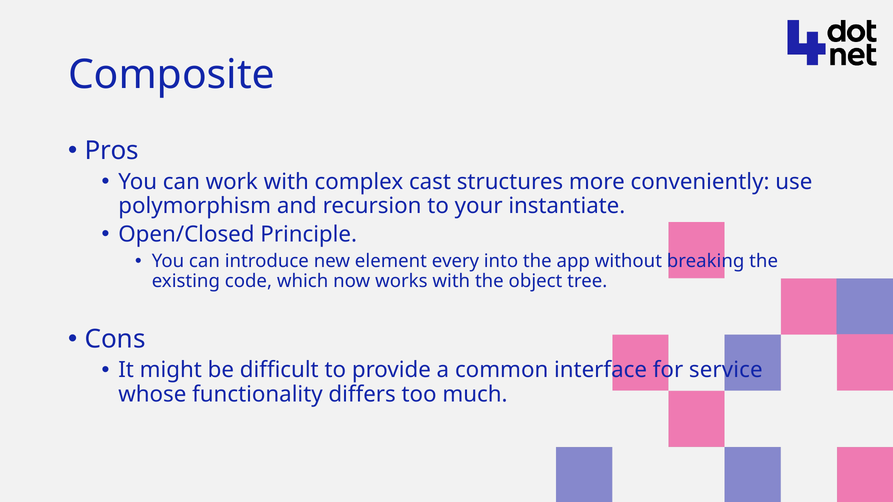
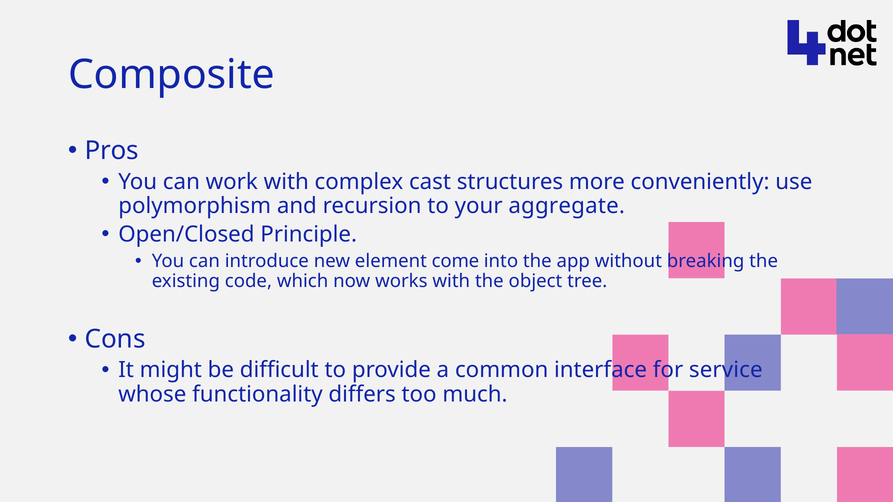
instantiate: instantiate -> aggregate (567, 206)
every: every -> come (455, 261)
